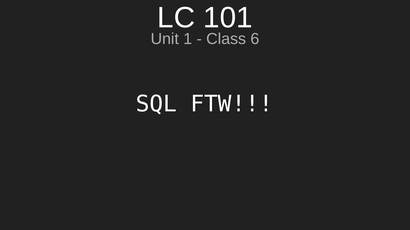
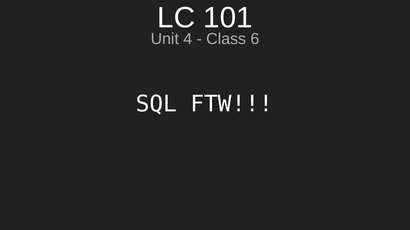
1: 1 -> 4 (188, 39)
